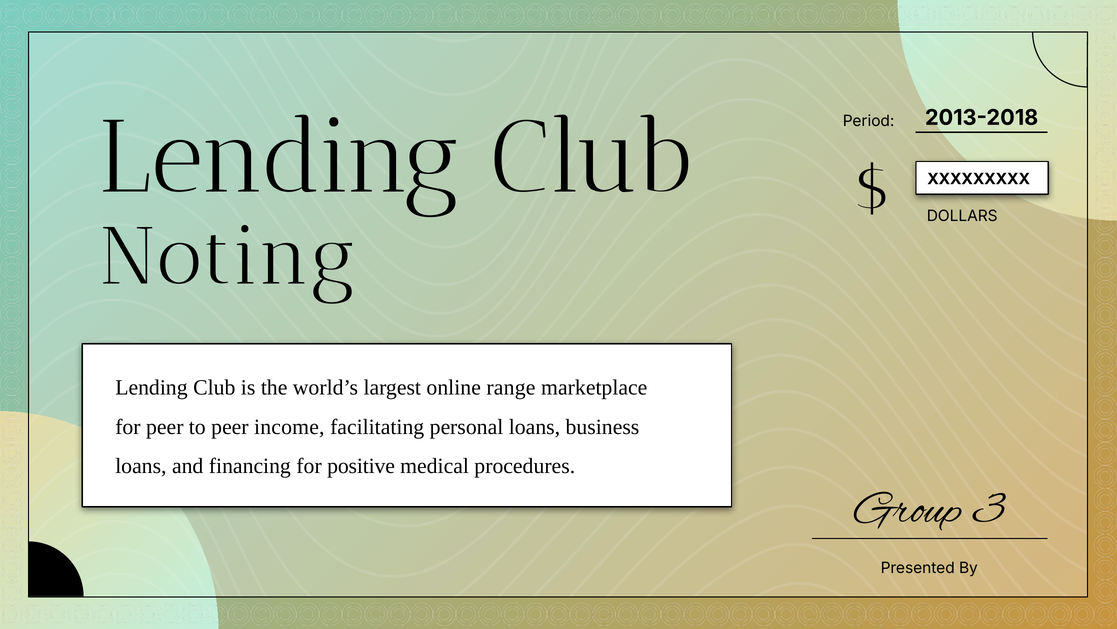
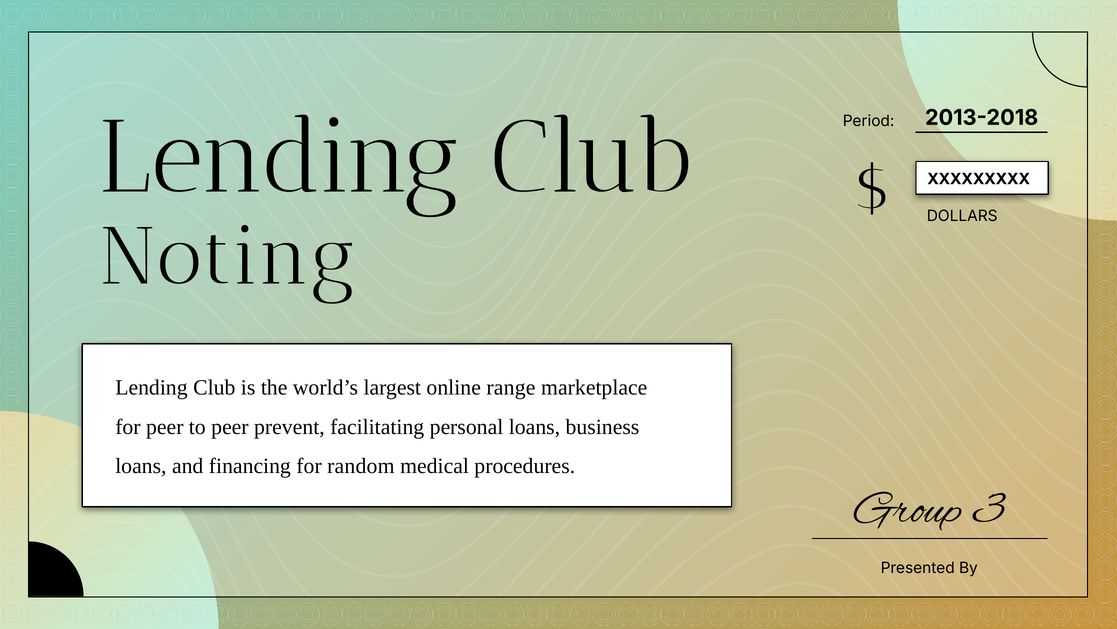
income: income -> prevent (289, 426)
positive: positive -> random (361, 465)
